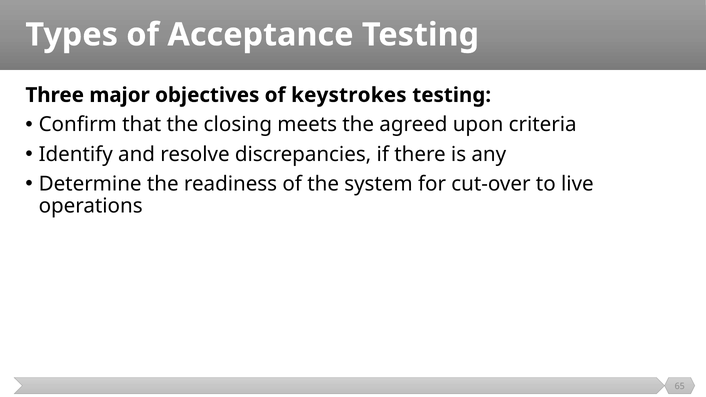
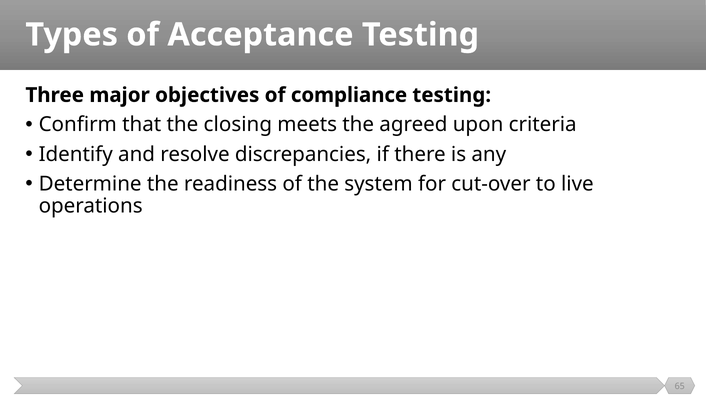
keystrokes: keystrokes -> compliance (349, 95)
